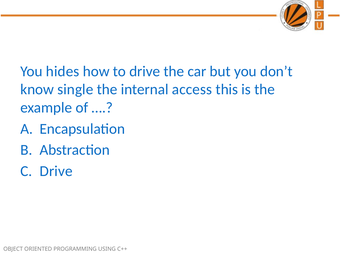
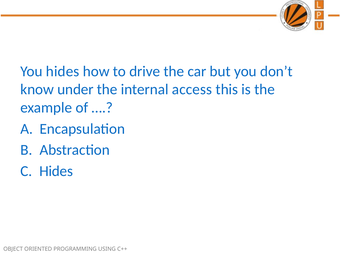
single: single -> under (75, 89)
Drive: Drive -> Hides (56, 171)
